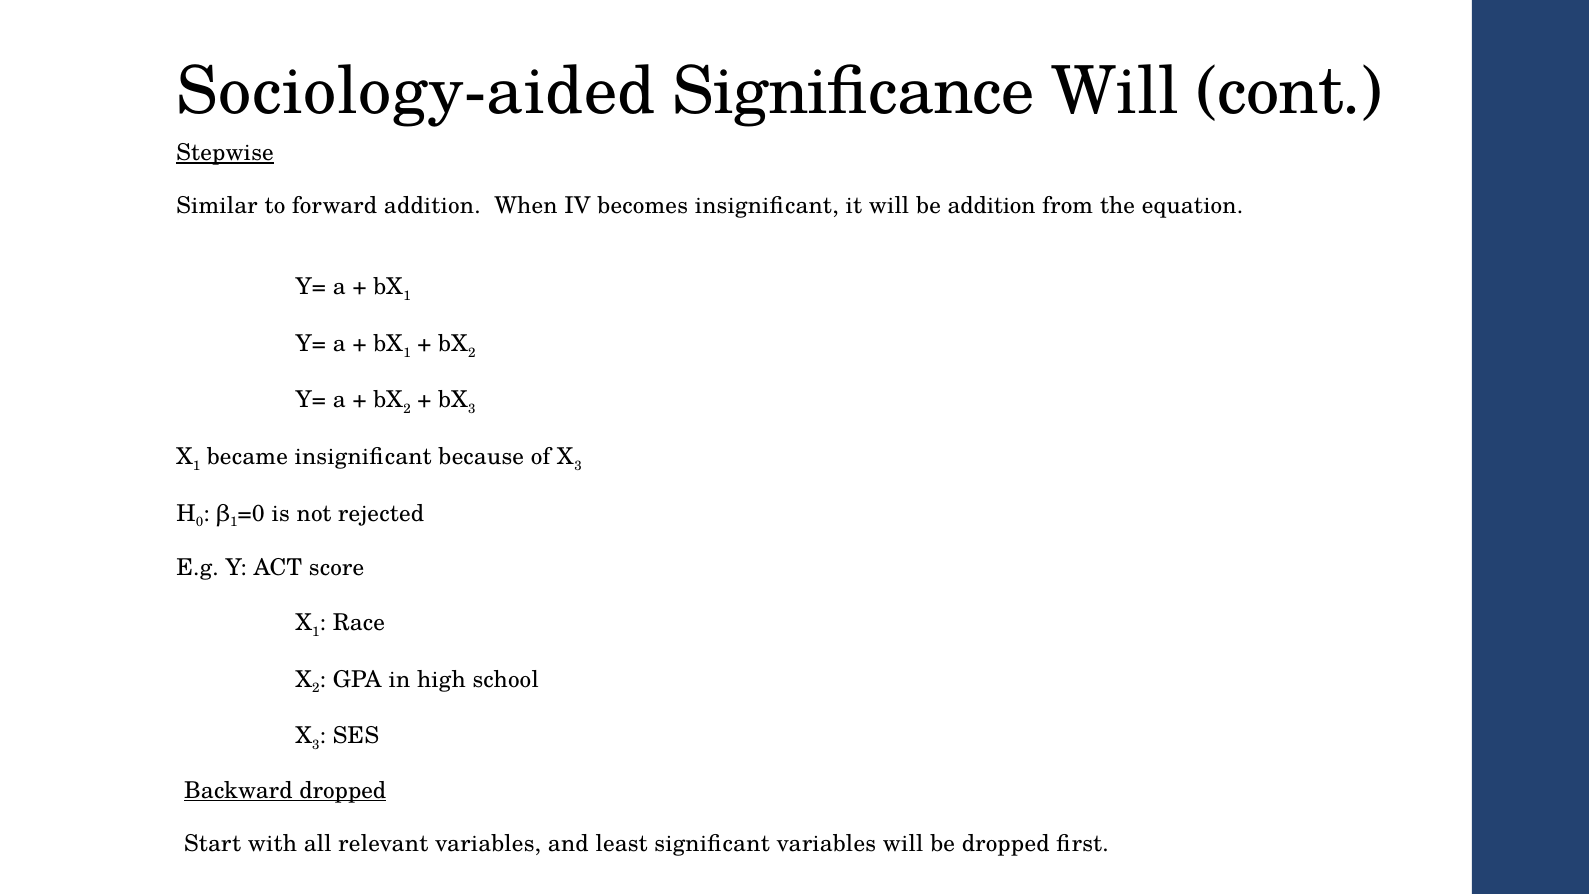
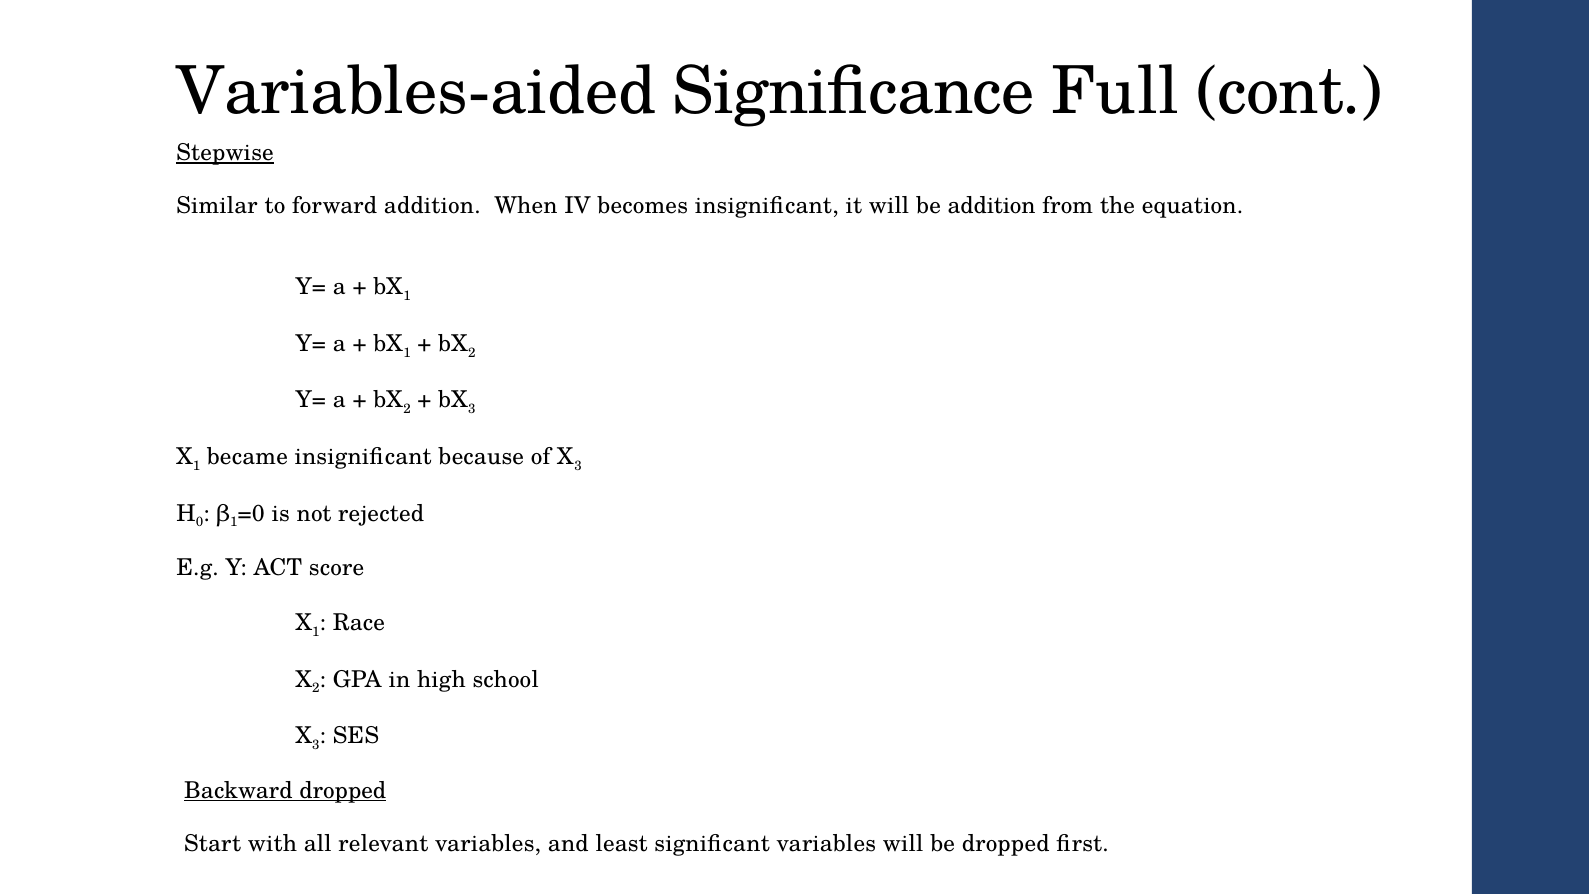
Sociology-aided: Sociology-aided -> Variables-aided (416, 91)
Significance Will: Will -> Full (1115, 91)
